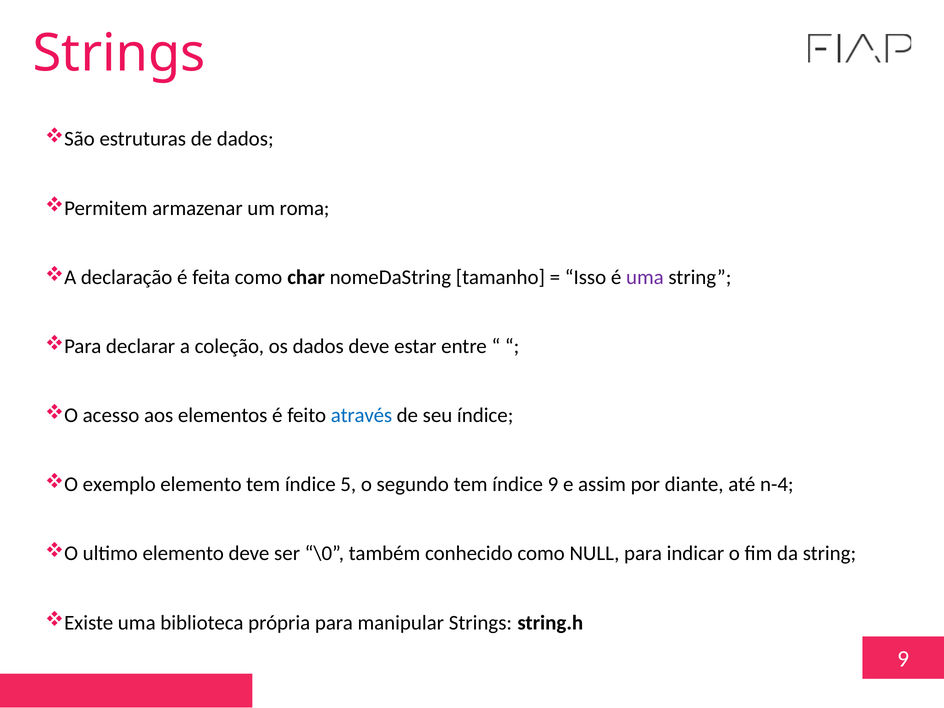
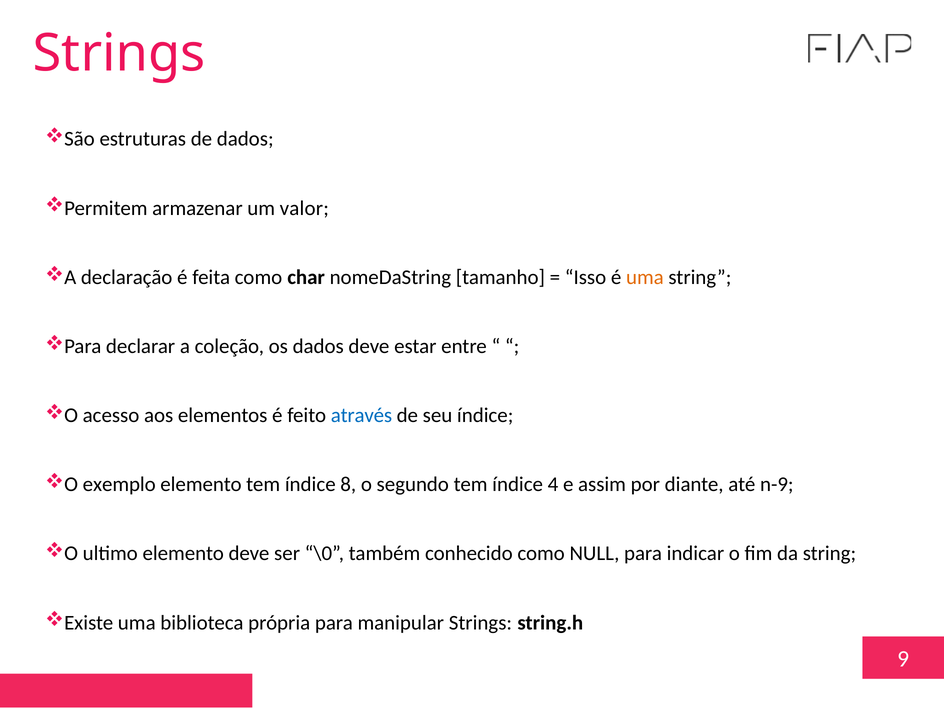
roma: roma -> valor (304, 208)
uma colour: purple -> orange (645, 277)
5: 5 -> 8 (348, 484)
índice 9: 9 -> 4 (553, 484)
n-4: n-4 -> n-9 (777, 484)
